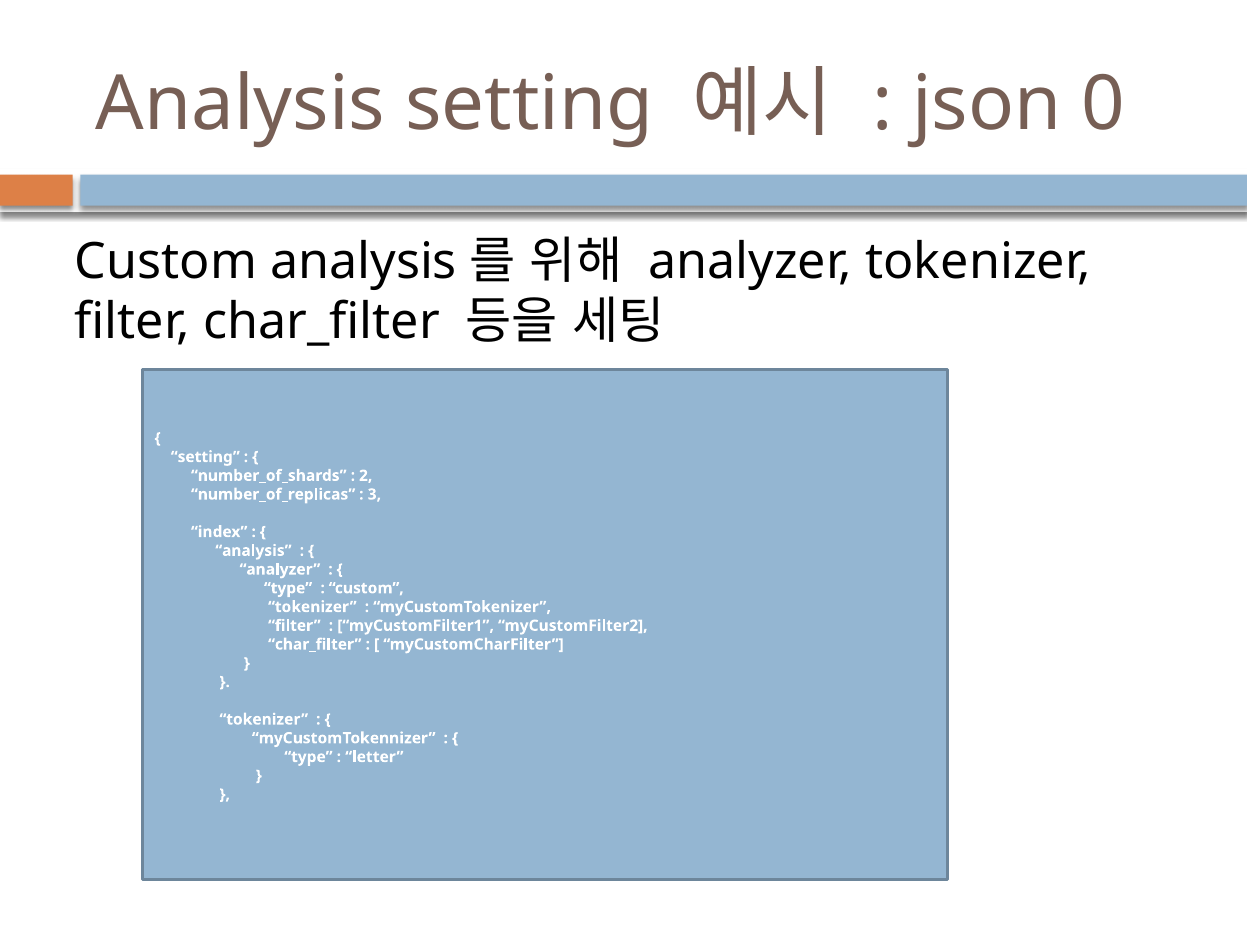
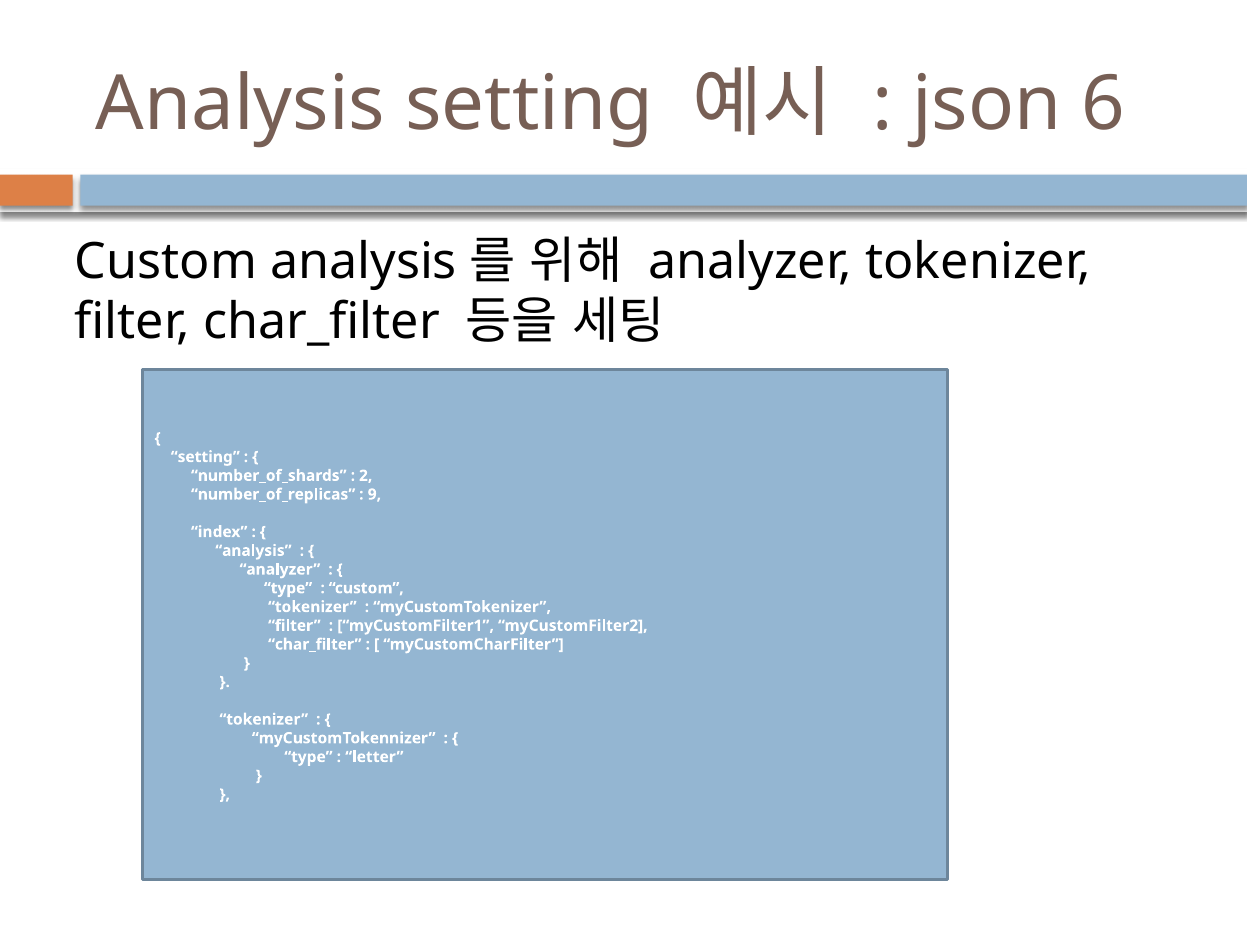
0: 0 -> 6 (1103, 104)
3: 3 -> 9 (374, 495)
